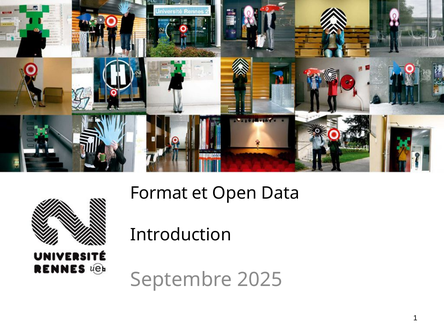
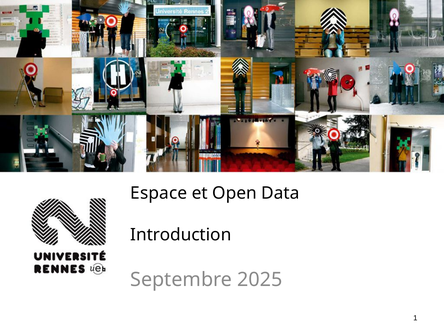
Format: Format -> Espace (159, 193)
